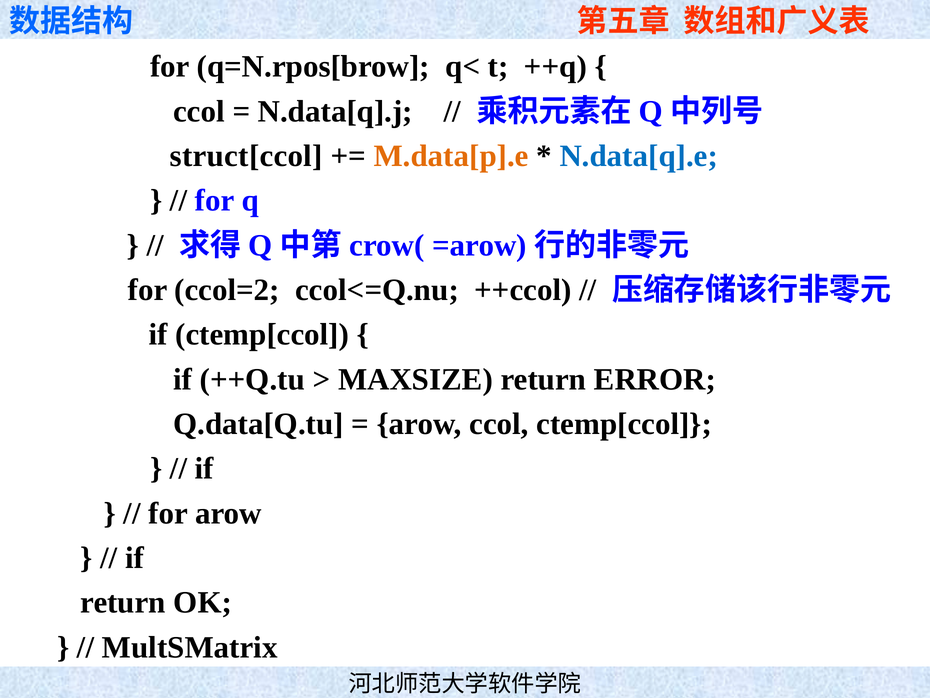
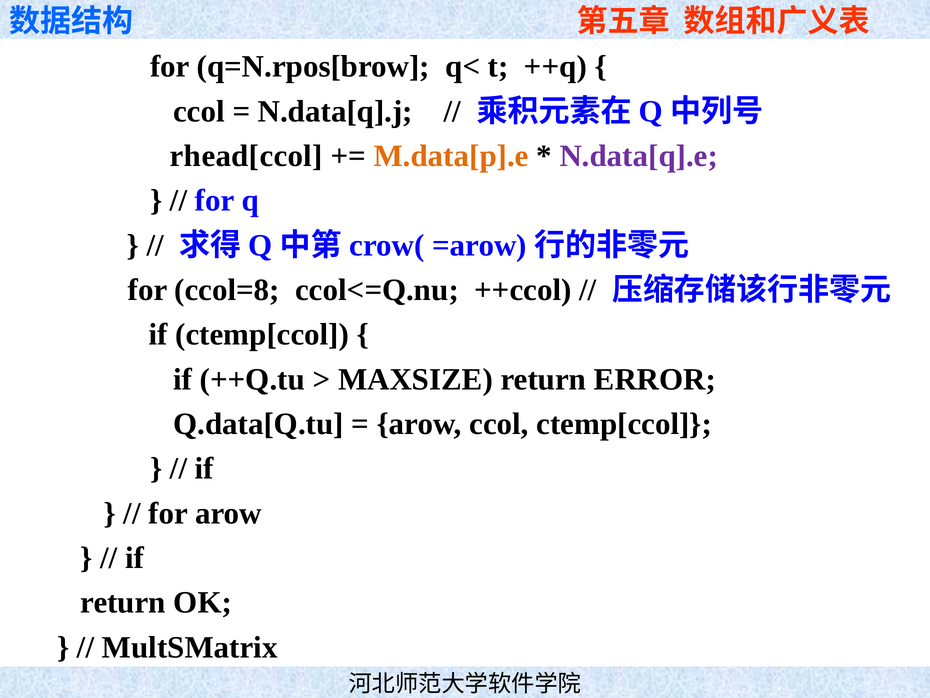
struct[ccol: struct[ccol -> rhead[ccol (246, 156)
N.data[q].e colour: blue -> purple (639, 156)
ccol=2: ccol=2 -> ccol=8 (227, 290)
